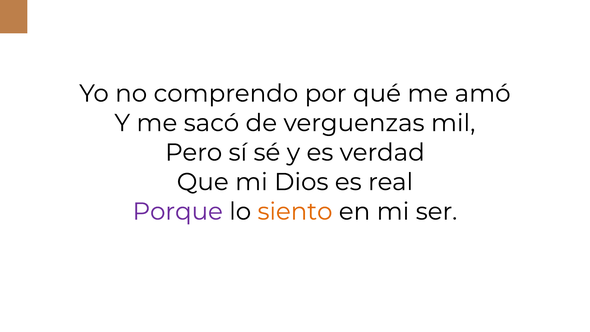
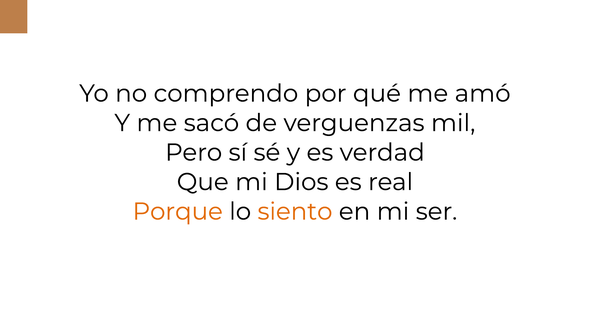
Porque colour: purple -> orange (178, 211)
